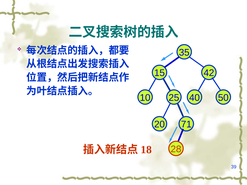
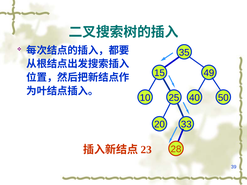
42: 42 -> 49 (209, 73)
71: 71 -> 33 (186, 125)
18: 18 -> 23 (146, 150)
